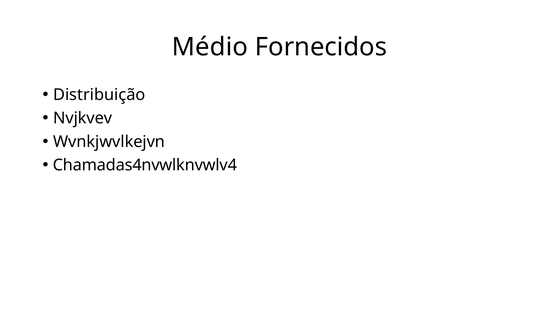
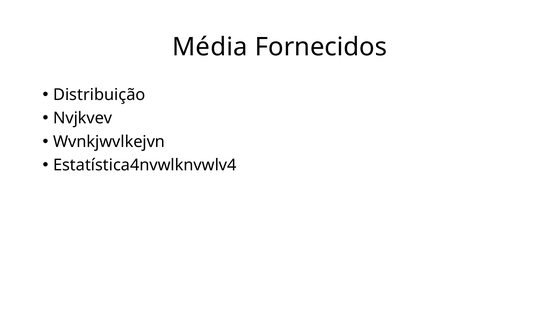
Médio: Médio -> Média (210, 47)
Chamadas4nvwlknvwlv4: Chamadas4nvwlknvwlv4 -> Estatística4nvwlknvwlv4 (145, 165)
